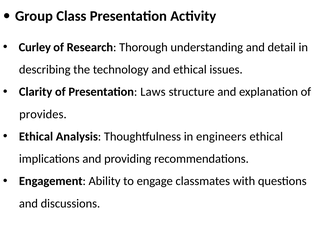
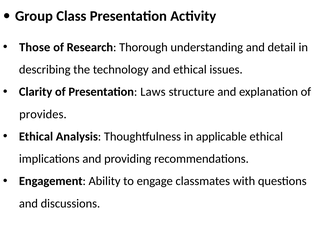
Curley: Curley -> Those (35, 47)
engineers: engineers -> applicable (221, 137)
